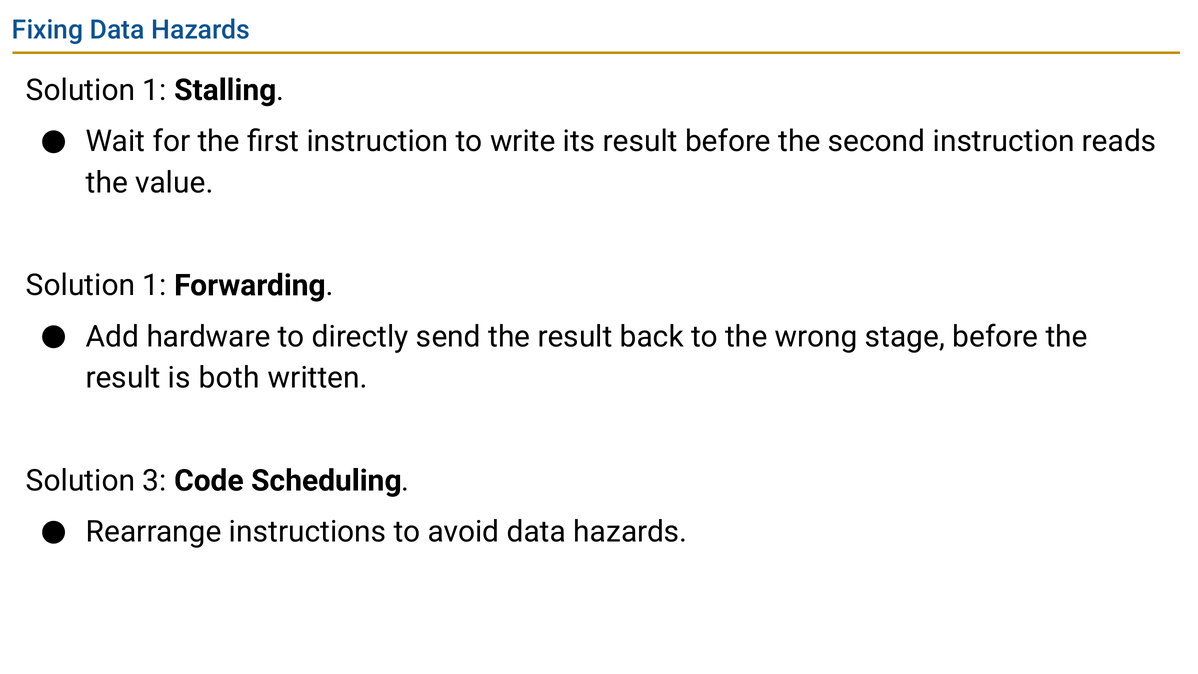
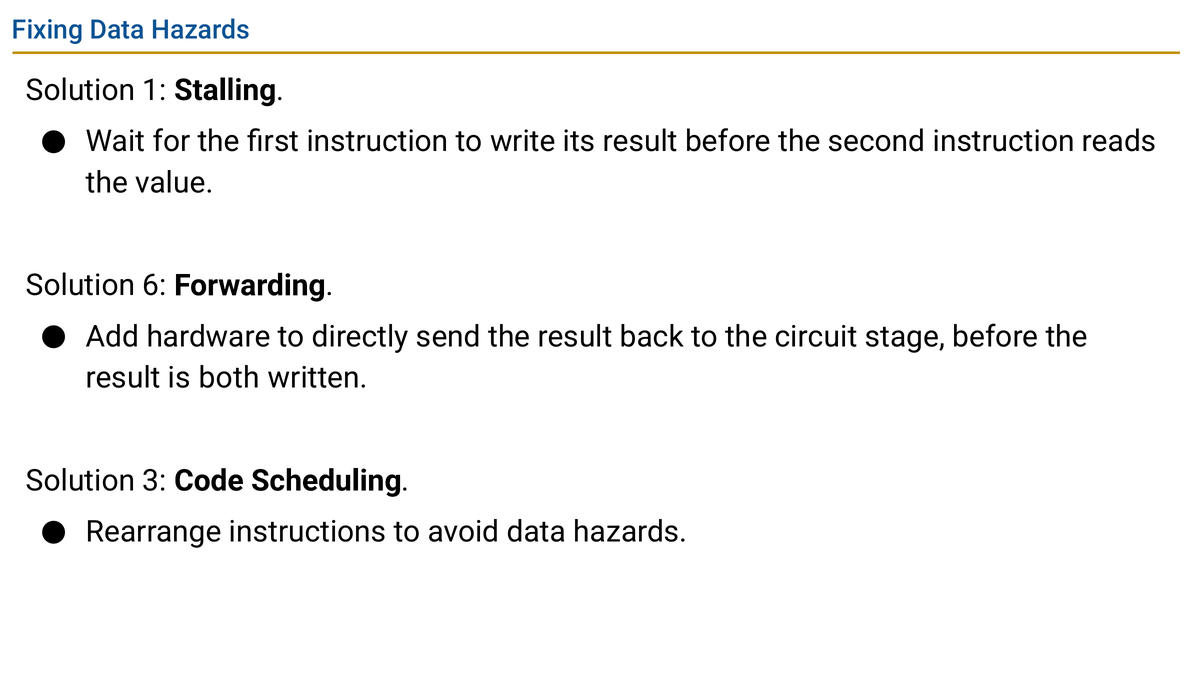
1: 1 -> 6 (155, 285)
wrong: wrong -> circuit (816, 337)
